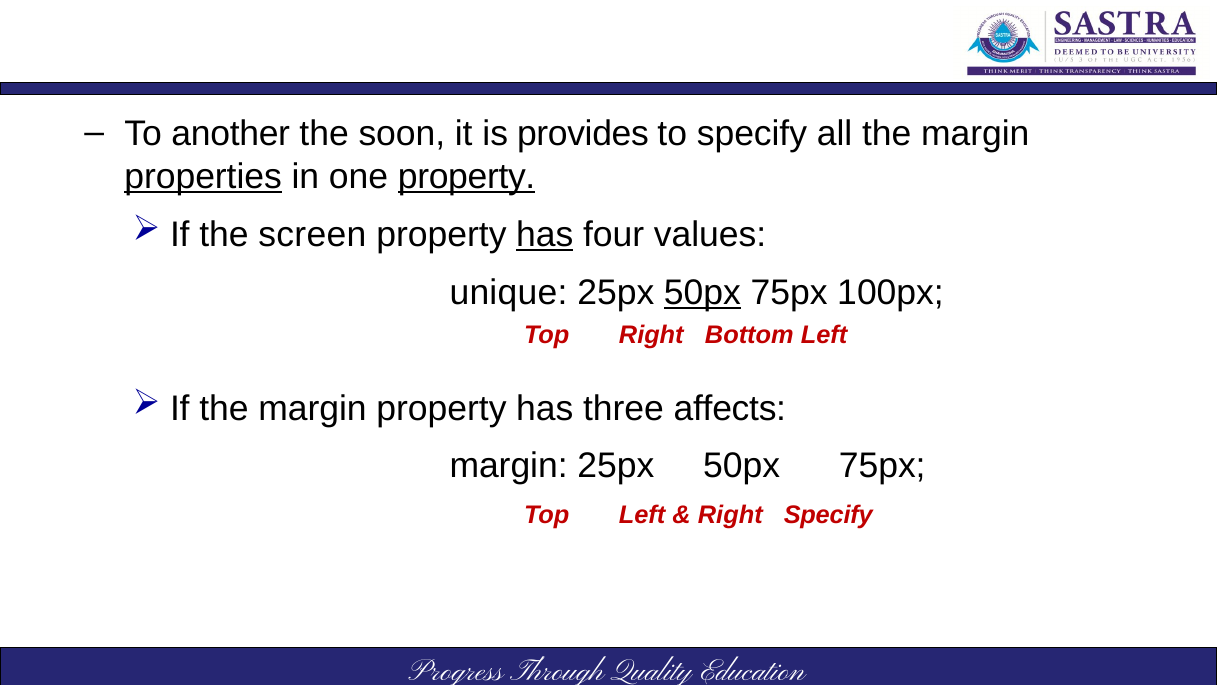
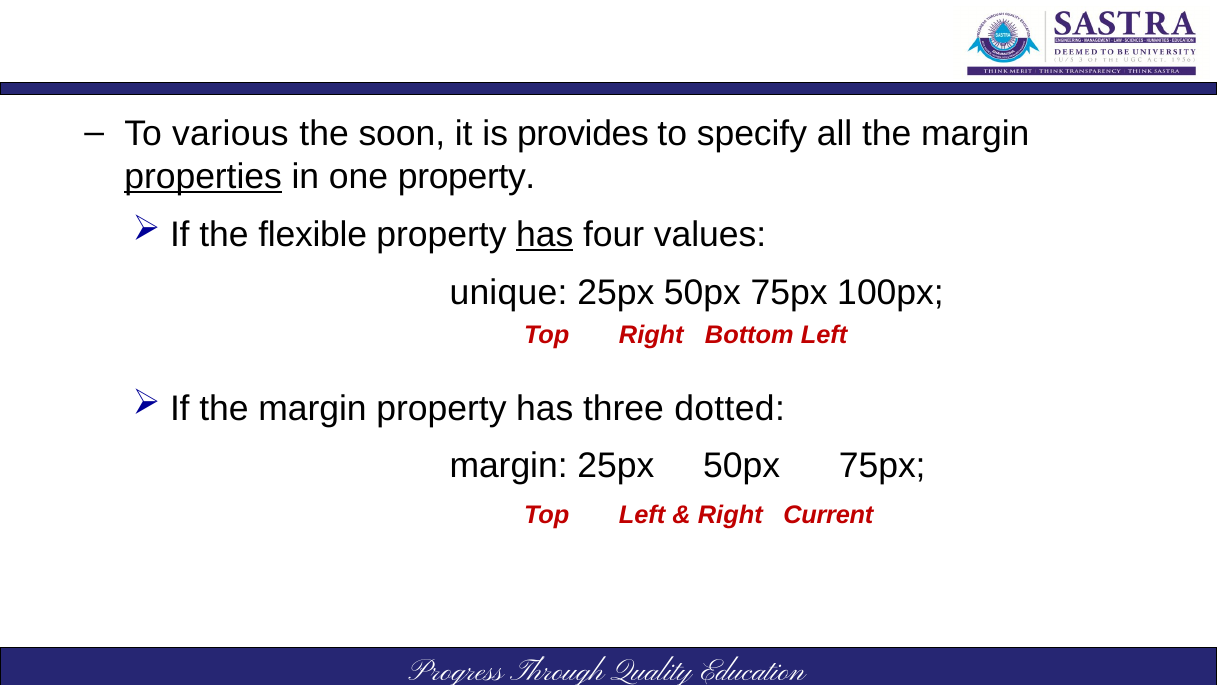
another: another -> various (230, 134)
property underline: present -> none (467, 177)
screen: screen -> flexible (313, 235)
50px underline: present -> none (702, 292)
affects: affects -> dotted (730, 408)
Right Specify: Specify -> Current (828, 515)
